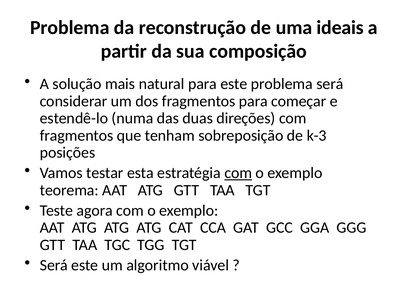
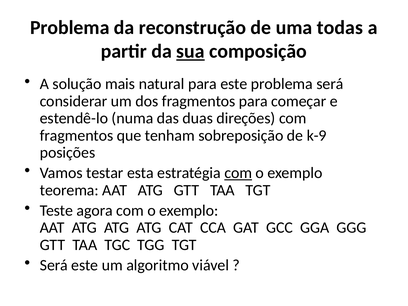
ideais: ideais -> todas (340, 28)
sua underline: none -> present (190, 51)
k-3: k-3 -> k-9 (317, 135)
